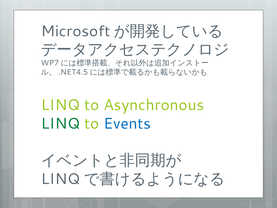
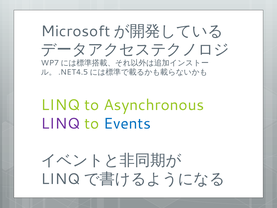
LINQ colour: green -> purple (61, 123)
